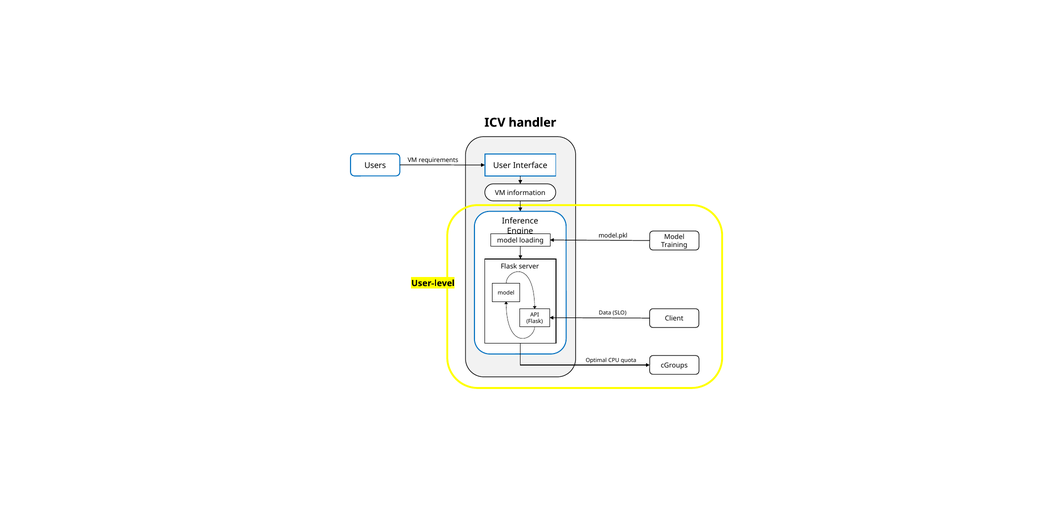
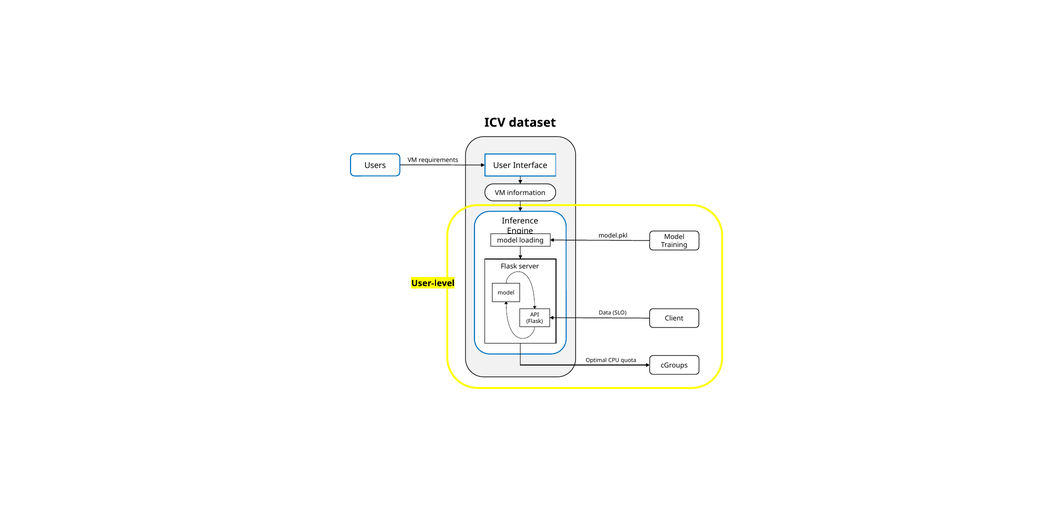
handler: handler -> dataset (532, 123)
